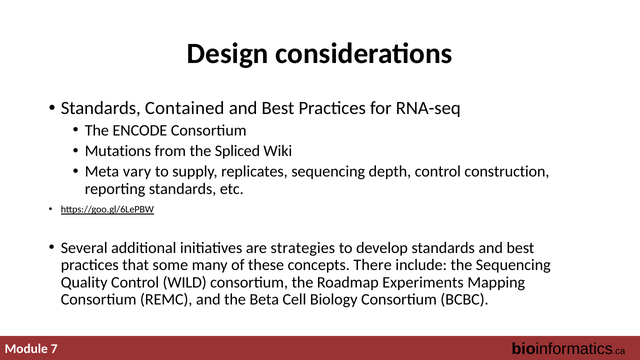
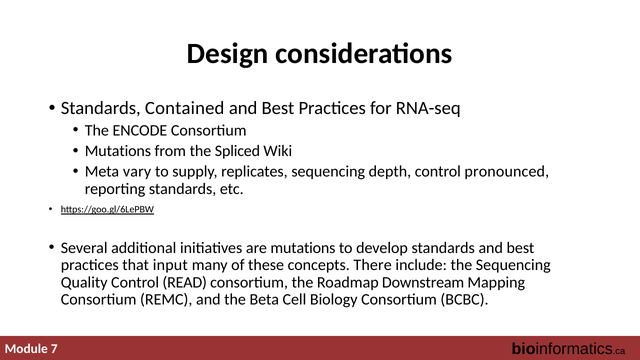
construction: construction -> pronounced (507, 171)
are strategies: strategies -> mutations (303, 248)
some: some -> input (170, 265)
WILD: WILD -> READ (185, 282)
Experiments: Experiments -> Downstream (423, 282)
